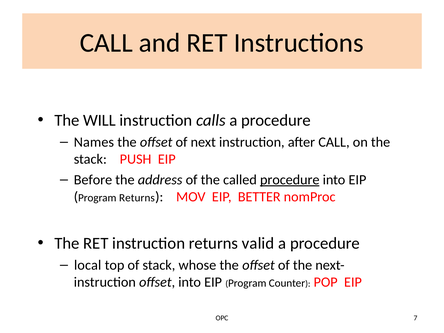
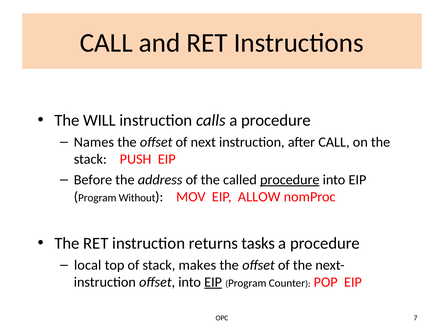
Program Returns: Returns -> Without (137, 198)
BETTER: BETTER -> ALLOW (259, 197)
valid: valid -> tasks (258, 243)
whose: whose -> makes (197, 265)
EIP underline: none -> present (213, 282)
